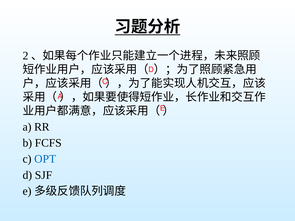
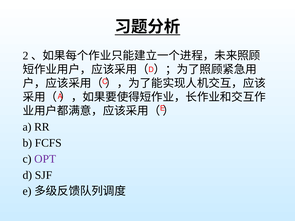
OPT colour: blue -> purple (45, 159)
